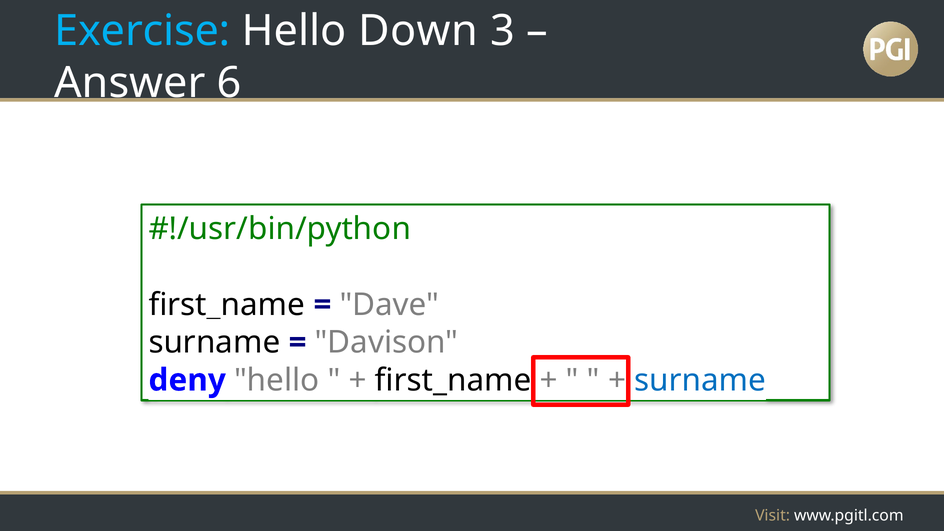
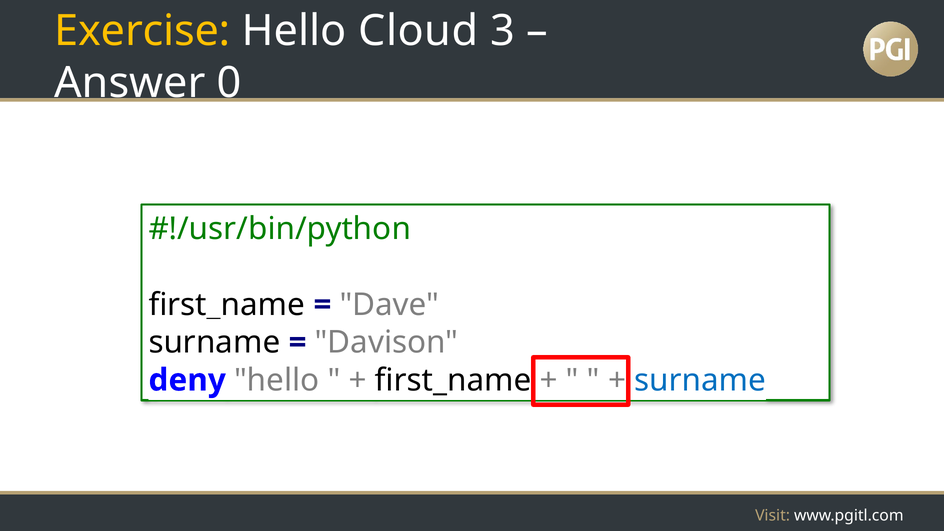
Exercise colour: light blue -> yellow (142, 31)
Down: Down -> Cloud (418, 31)
6: 6 -> 0 (229, 83)
